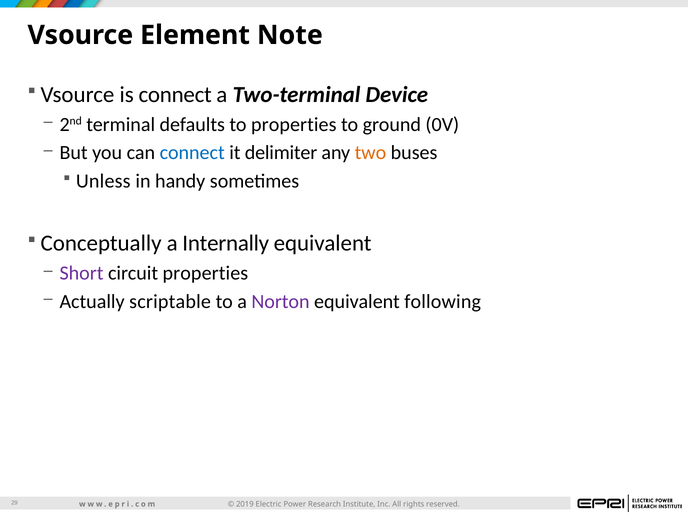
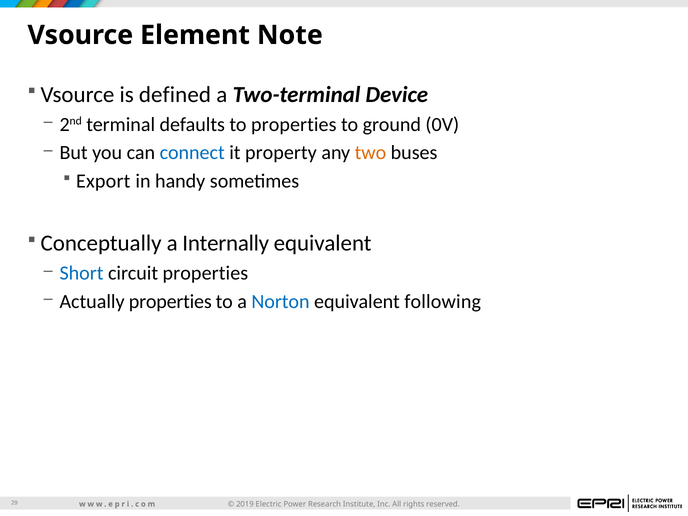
is connect: connect -> defined (175, 94)
delimiter: delimiter -> property (281, 153)
Unless: Unless -> Export (103, 181)
Short colour: purple -> blue (82, 273)
Actually scriptable: scriptable -> properties (170, 302)
Norton colour: purple -> blue (281, 302)
